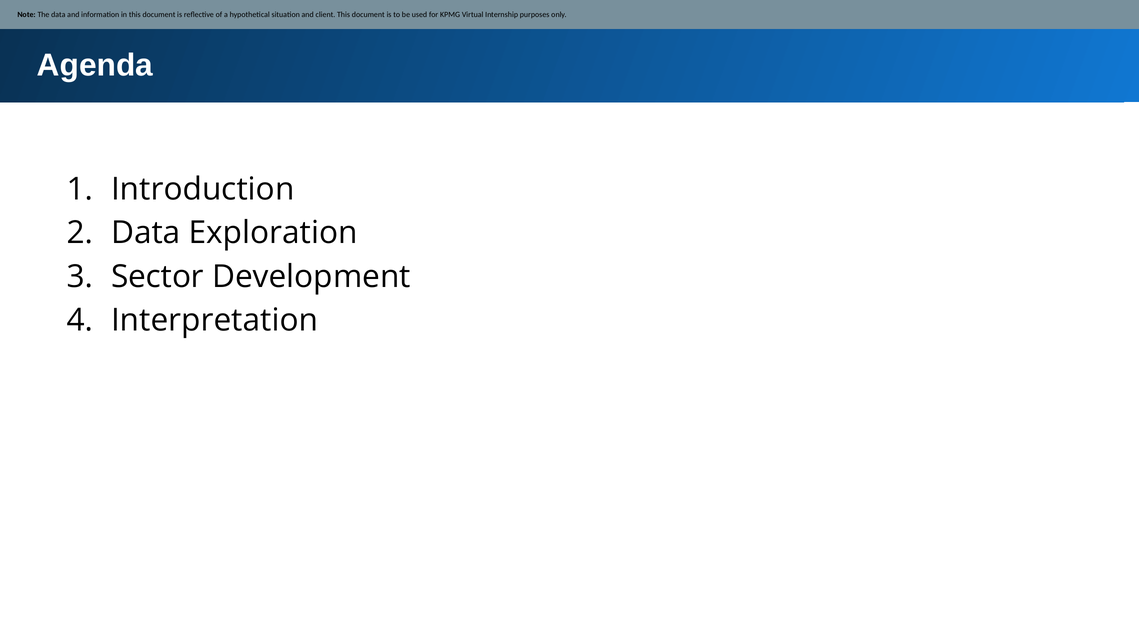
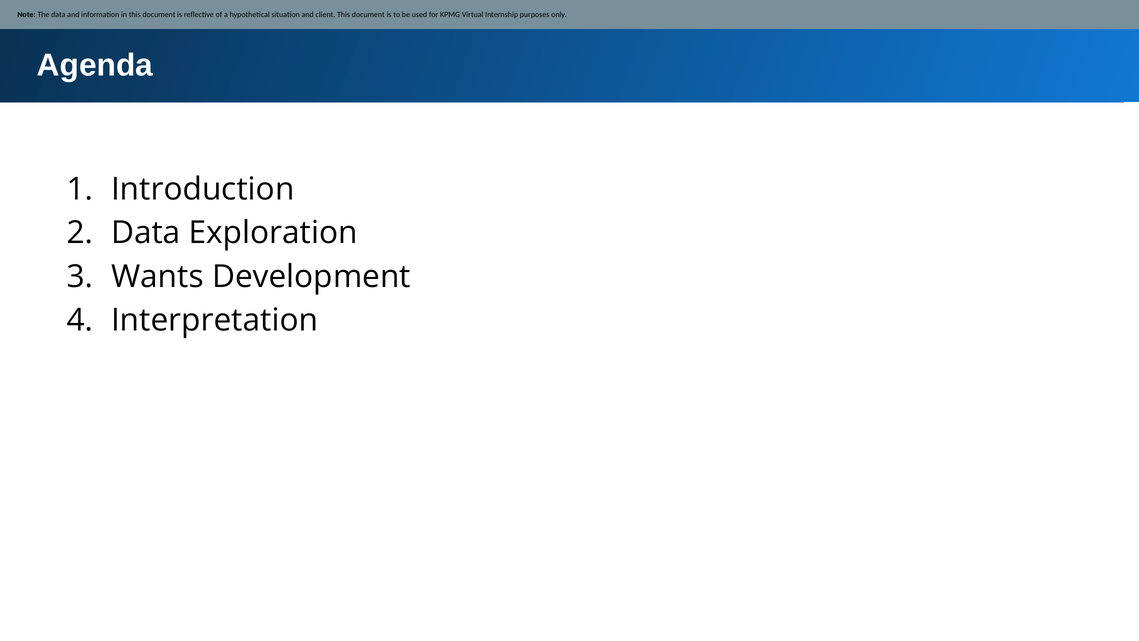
Sector: Sector -> Wants (157, 276)
